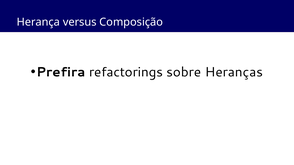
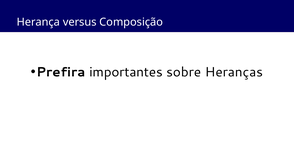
refactorings: refactorings -> importantes (126, 72)
